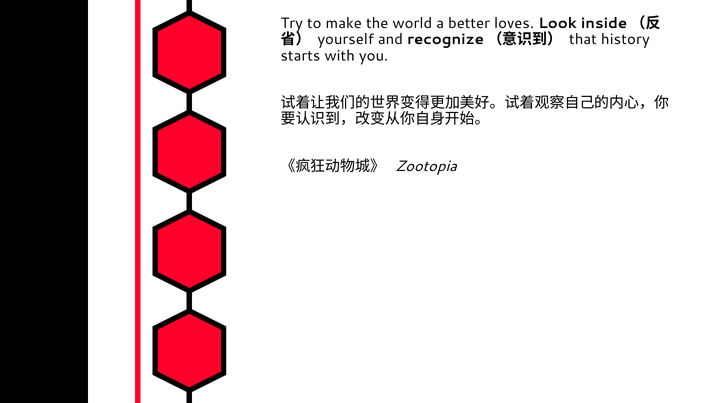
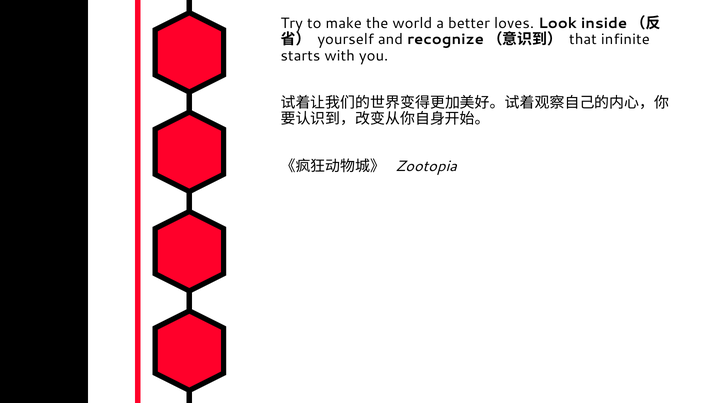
history: history -> infinite (625, 40)
